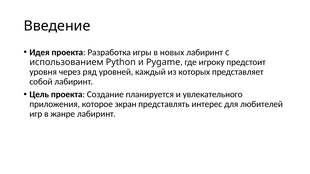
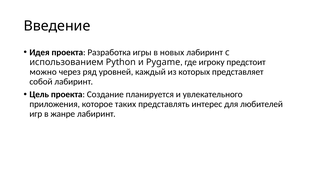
уровня: уровня -> можно (43, 72)
экран: экран -> таких (126, 104)
